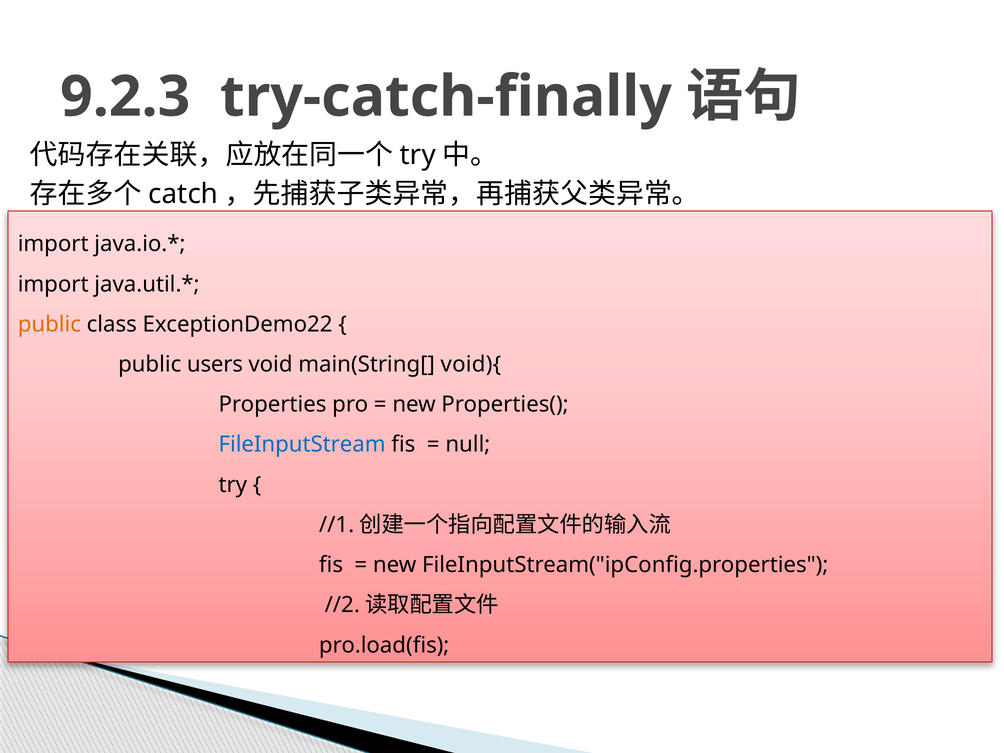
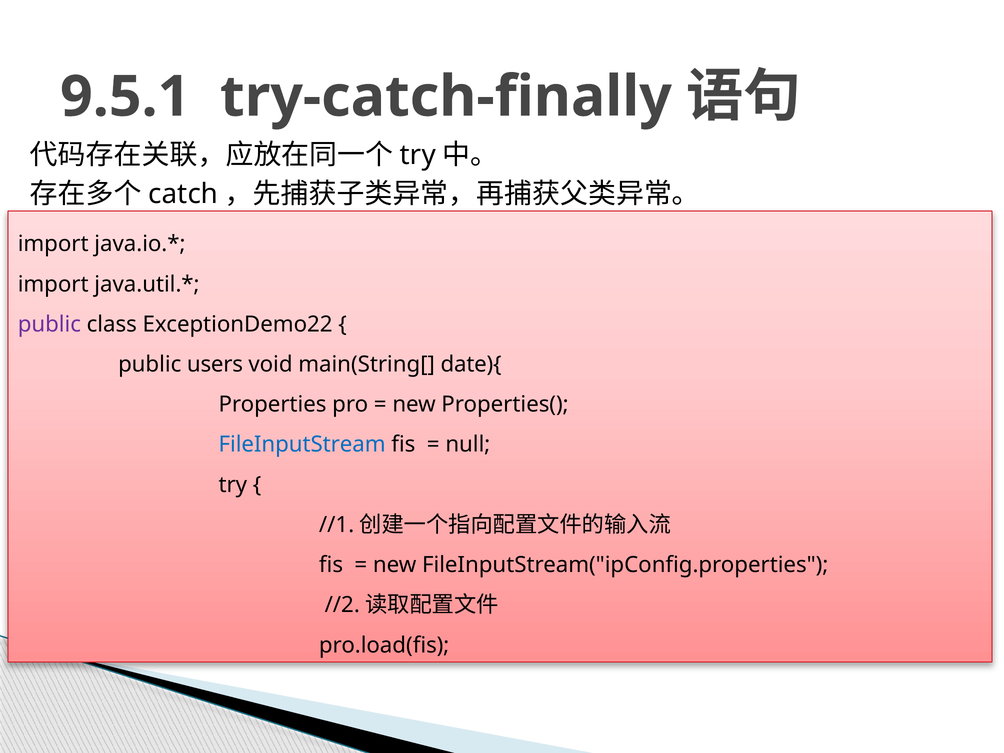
9.2.3: 9.2.3 -> 9.5.1 (125, 97)
public colour: orange -> purple (49, 324)
void){: void){ -> date){ (471, 364)
